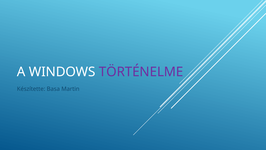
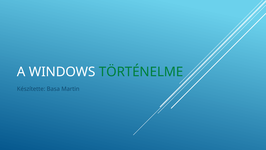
TÖRTÉNELME colour: purple -> green (141, 72)
